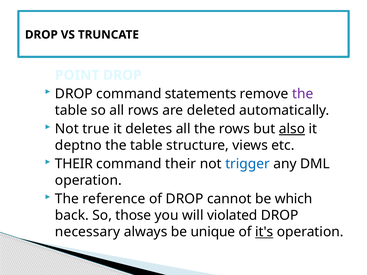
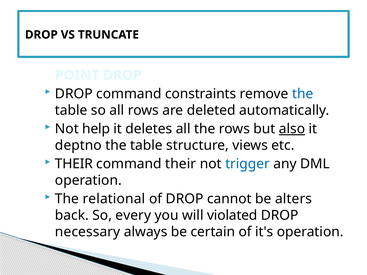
statements: statements -> constraints (201, 94)
the colour: purple -> blue (303, 94)
true: true -> help (96, 129)
reference: reference -> relational (114, 199)
which: which -> alters (293, 199)
those: those -> every (133, 216)
unique: unique -> certain (213, 232)
it's underline: present -> none (264, 232)
